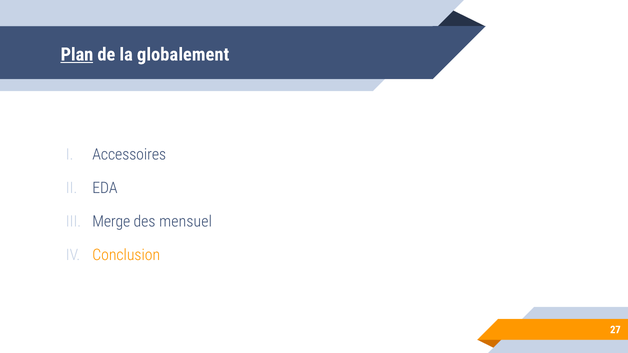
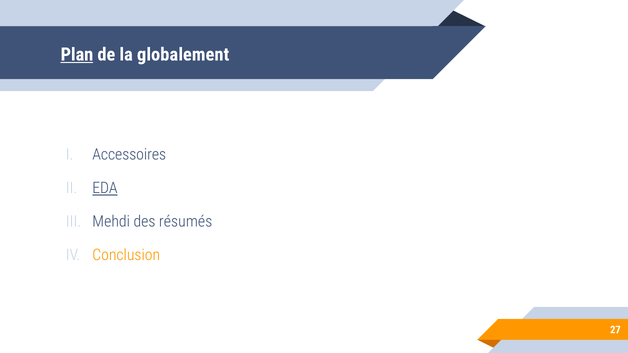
EDA underline: none -> present (105, 188)
Merge: Merge -> Mehdi (111, 222)
mensuel: mensuel -> résumés (186, 222)
